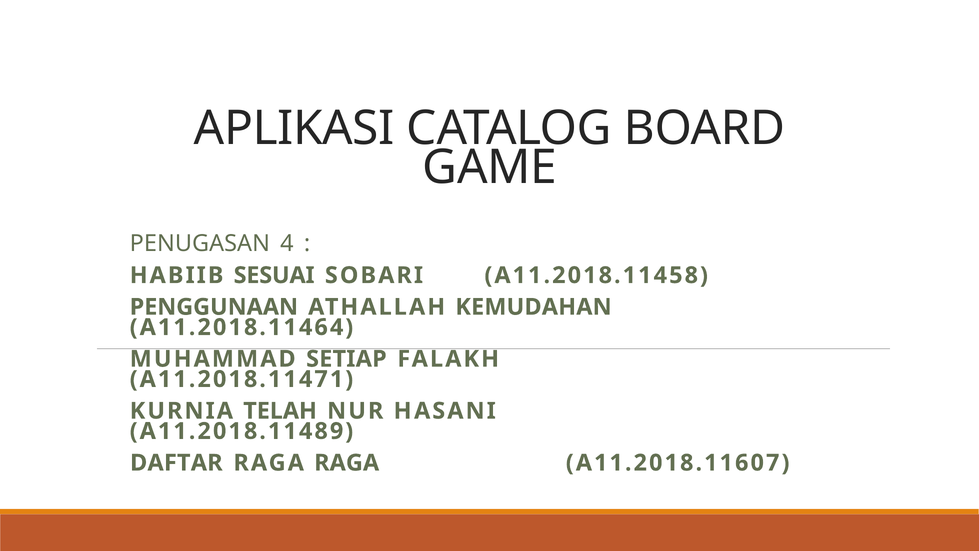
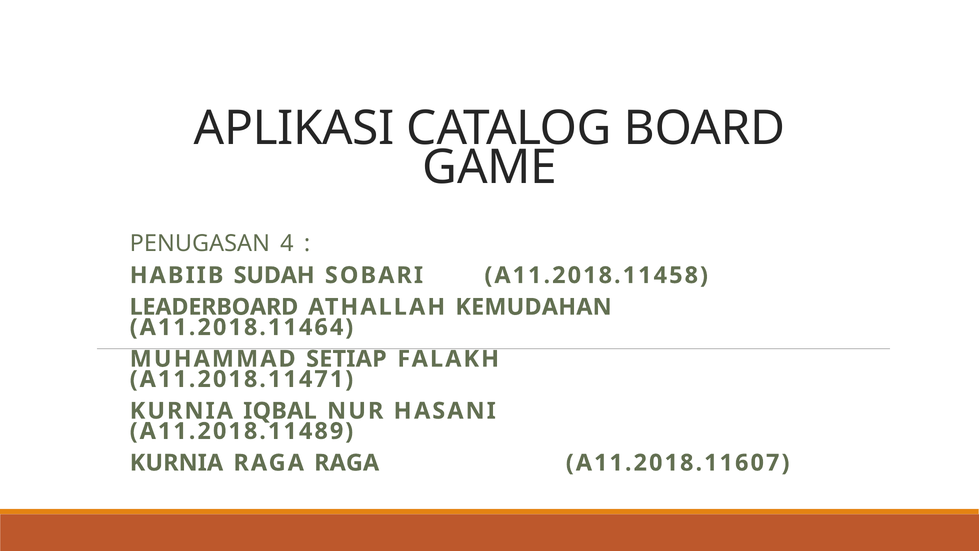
SESUAI: SESUAI -> SUDAH (274, 275)
PENGGUNAAN: PENGGUNAAN -> LEADERBOARD (214, 307)
TELAH: TELAH -> IQBAL (280, 411)
DAFTAR: DAFTAR -> KURNIA (176, 463)
